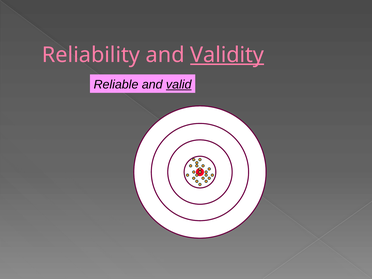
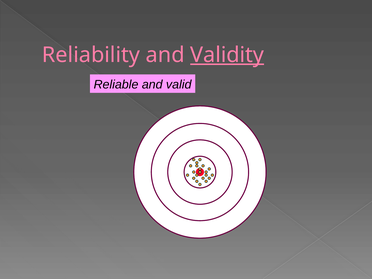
valid underline: present -> none (179, 84)
